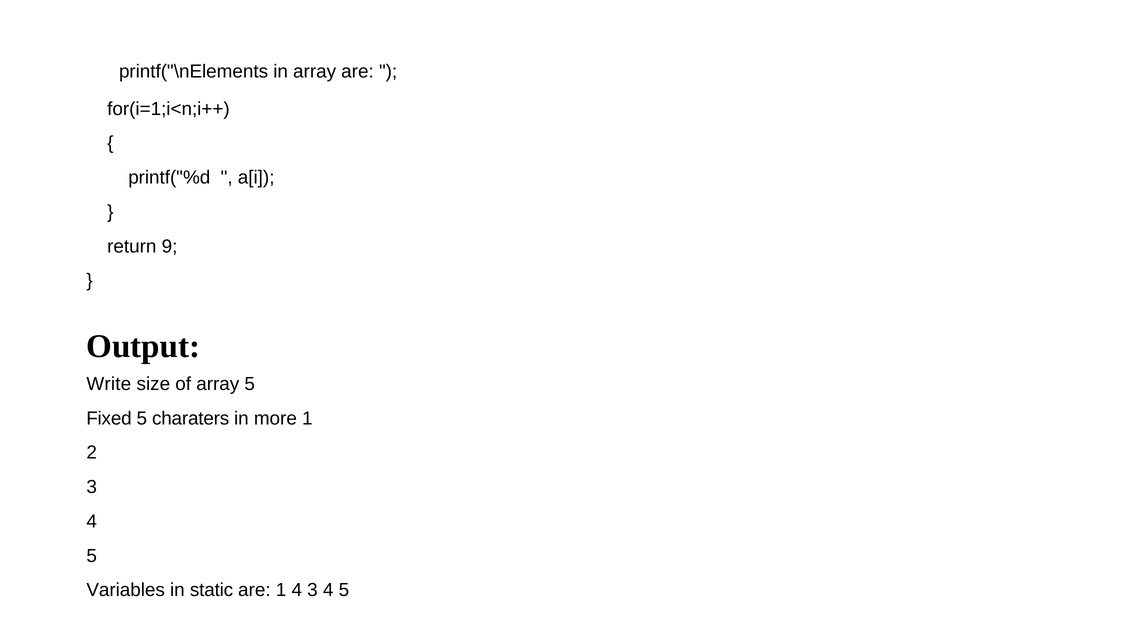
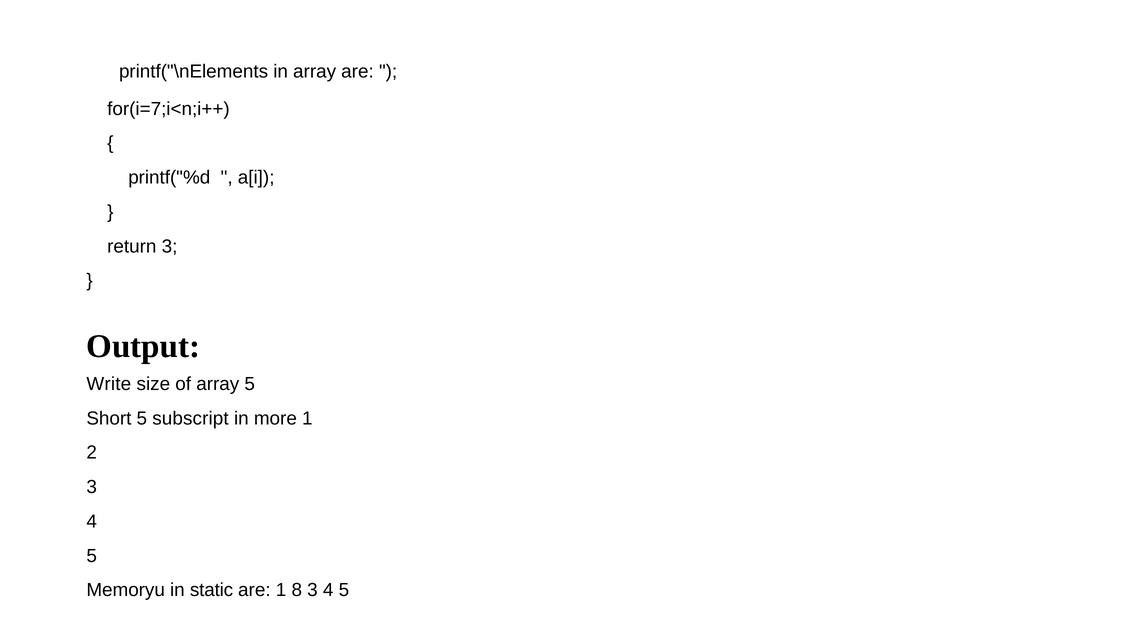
for(i=1;i<n;i++: for(i=1;i<n;i++ -> for(i=7;i<n;i++ (168, 109)
return 9: 9 -> 3 (170, 246)
Fixed: Fixed -> Short (109, 419)
charaters: charaters -> subscript (190, 419)
Variables: Variables -> Memoryu (126, 591)
1 4: 4 -> 8 (297, 591)
